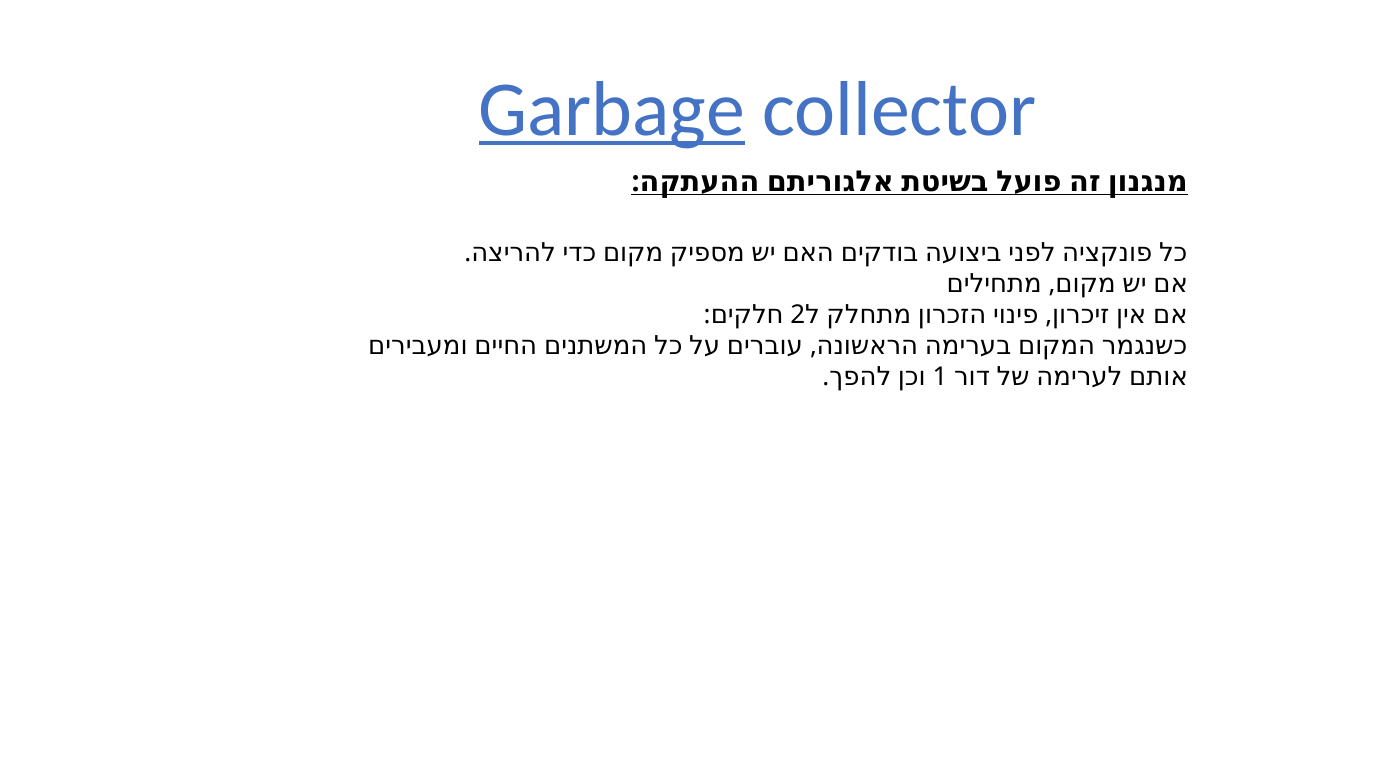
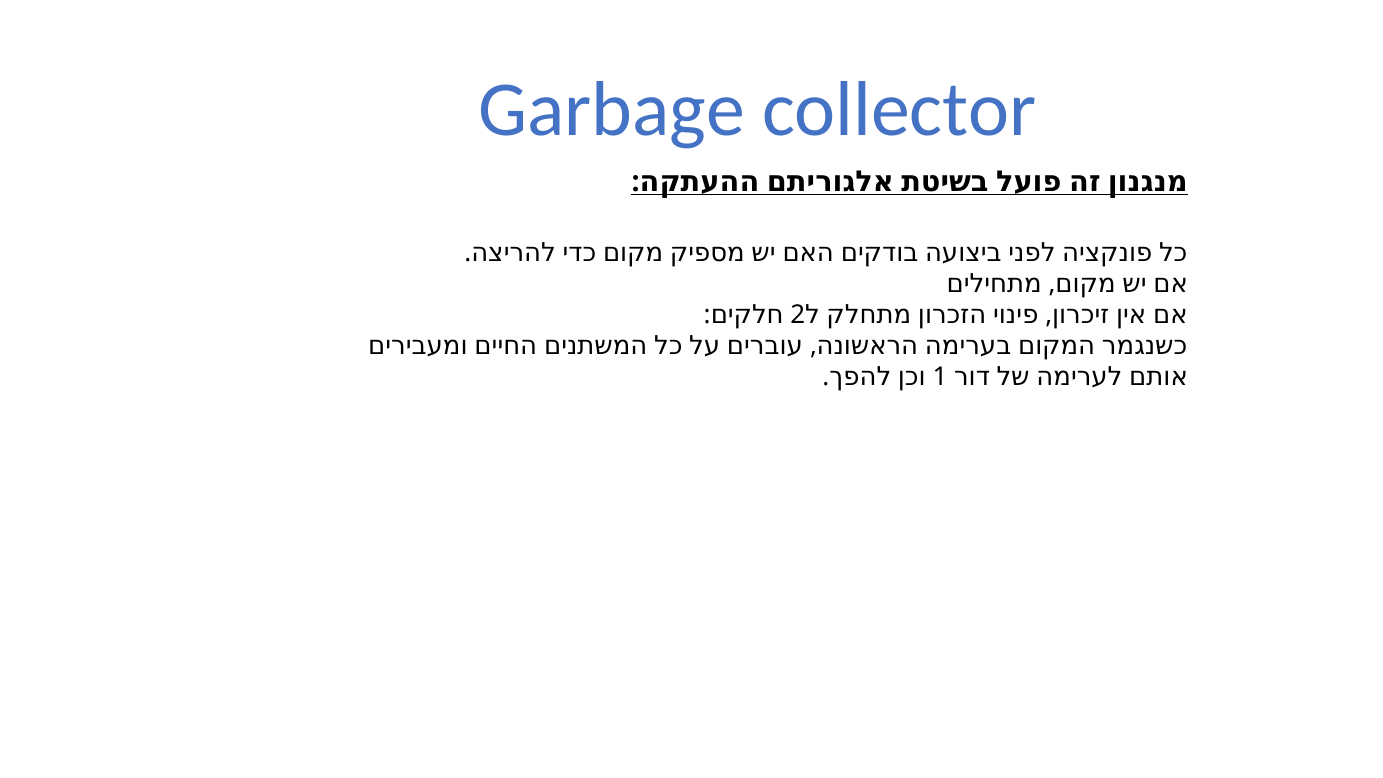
Garbage underline: present -> none (612, 110)
